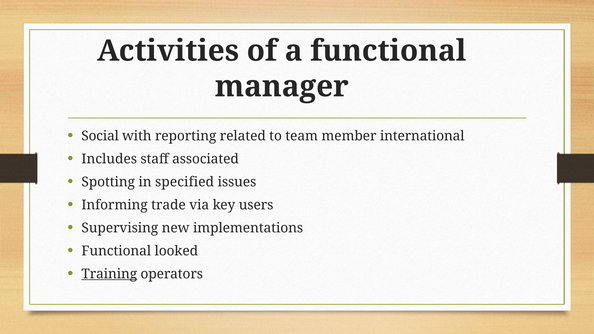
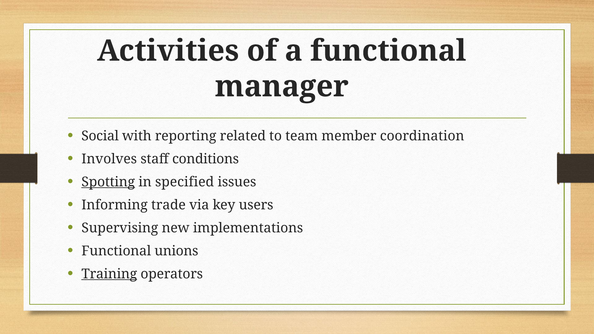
international: international -> coordination (422, 136)
Includes: Includes -> Involves (109, 159)
associated: associated -> conditions (206, 159)
Spotting underline: none -> present (108, 182)
looked: looked -> unions (176, 251)
